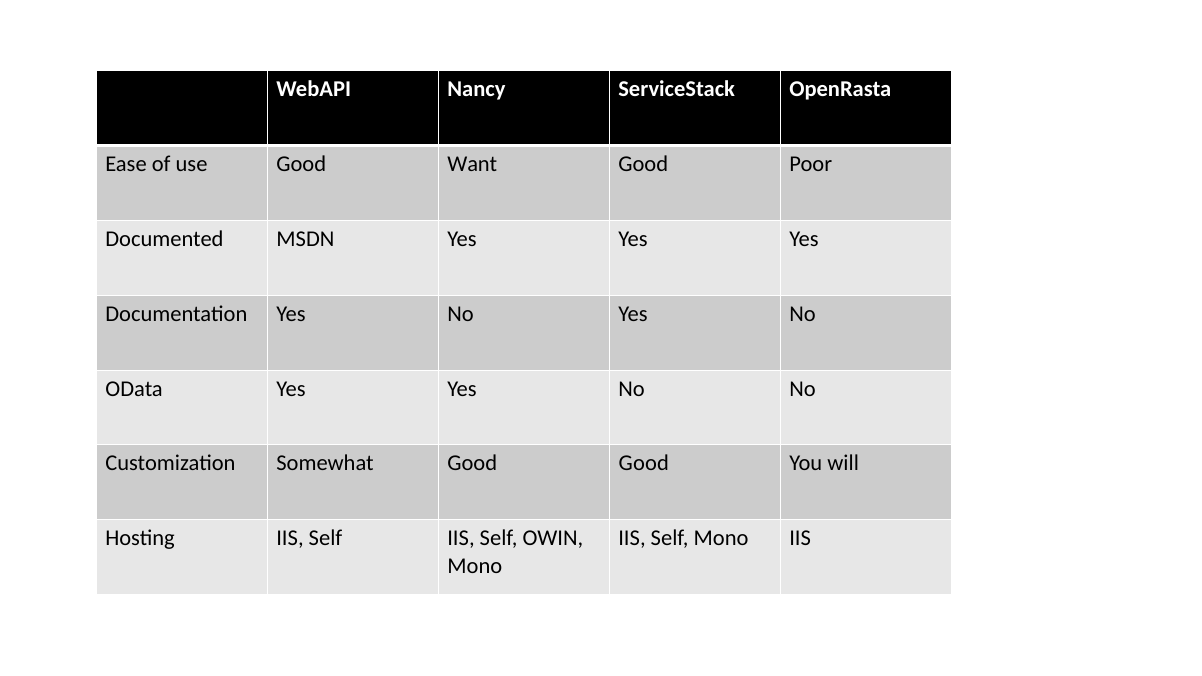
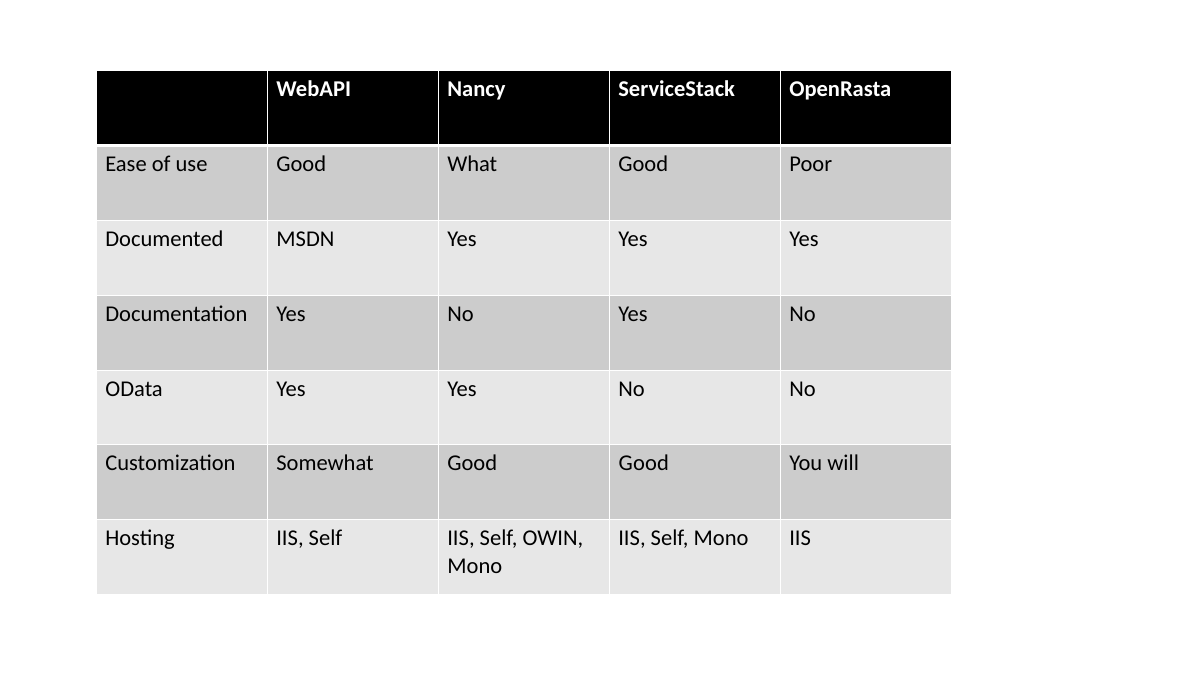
Want: Want -> What (472, 164)
